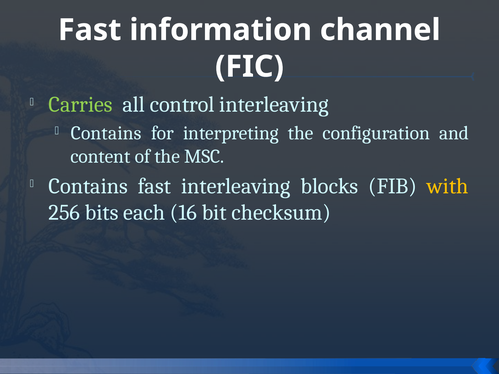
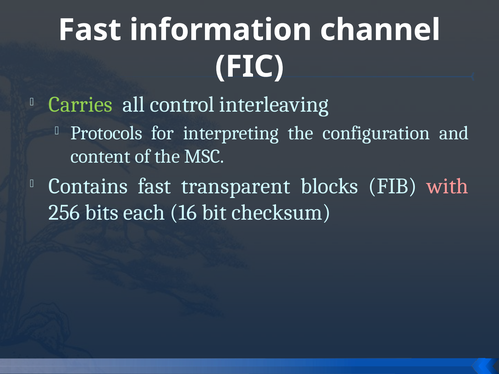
Contains: Contains -> Protocols (106, 133)
fast interleaving: interleaving -> transparent (236, 186)
with colour: yellow -> pink (448, 186)
